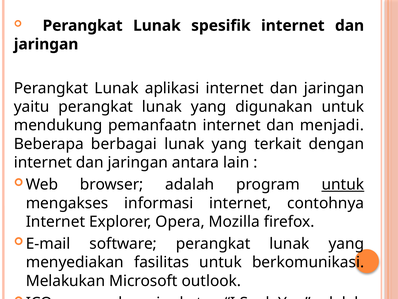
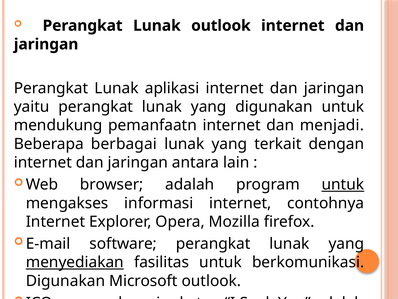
Lunak spesifik: spesifik -> outlook (221, 26)
menyediakan underline: none -> present (75, 262)
Melakukan: Melakukan -> Digunakan (65, 280)
